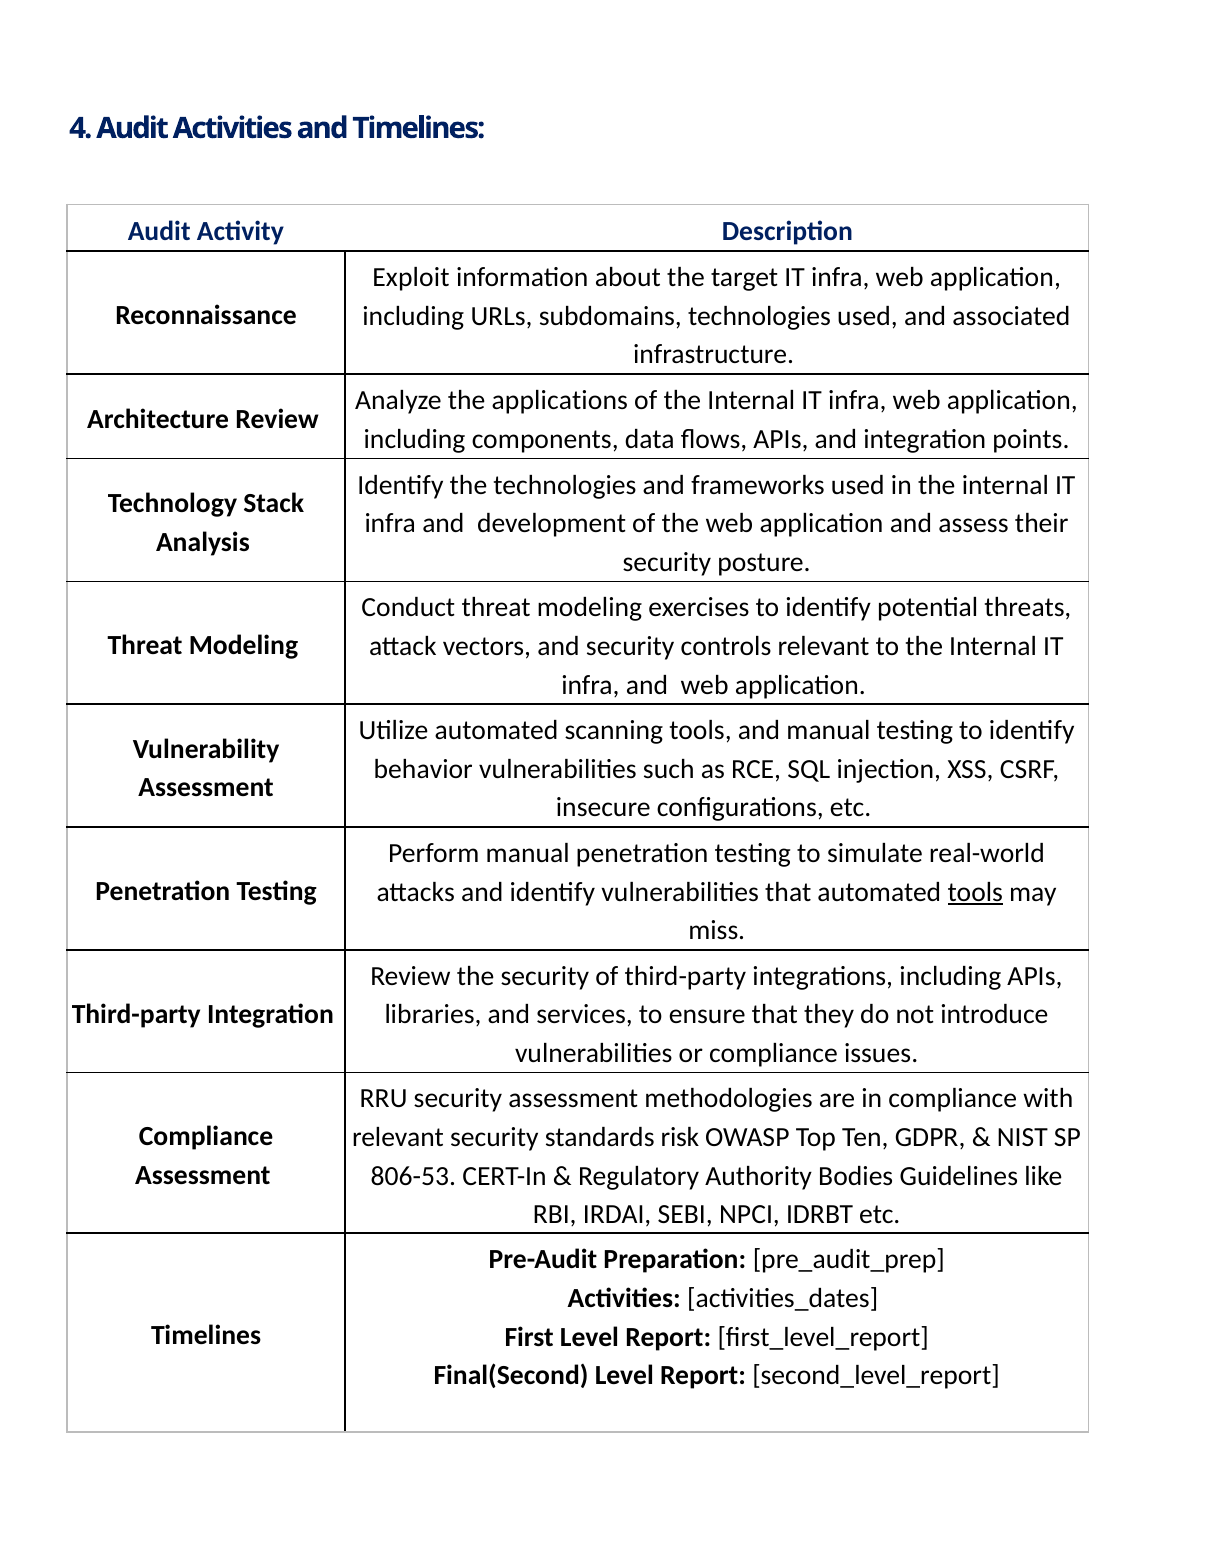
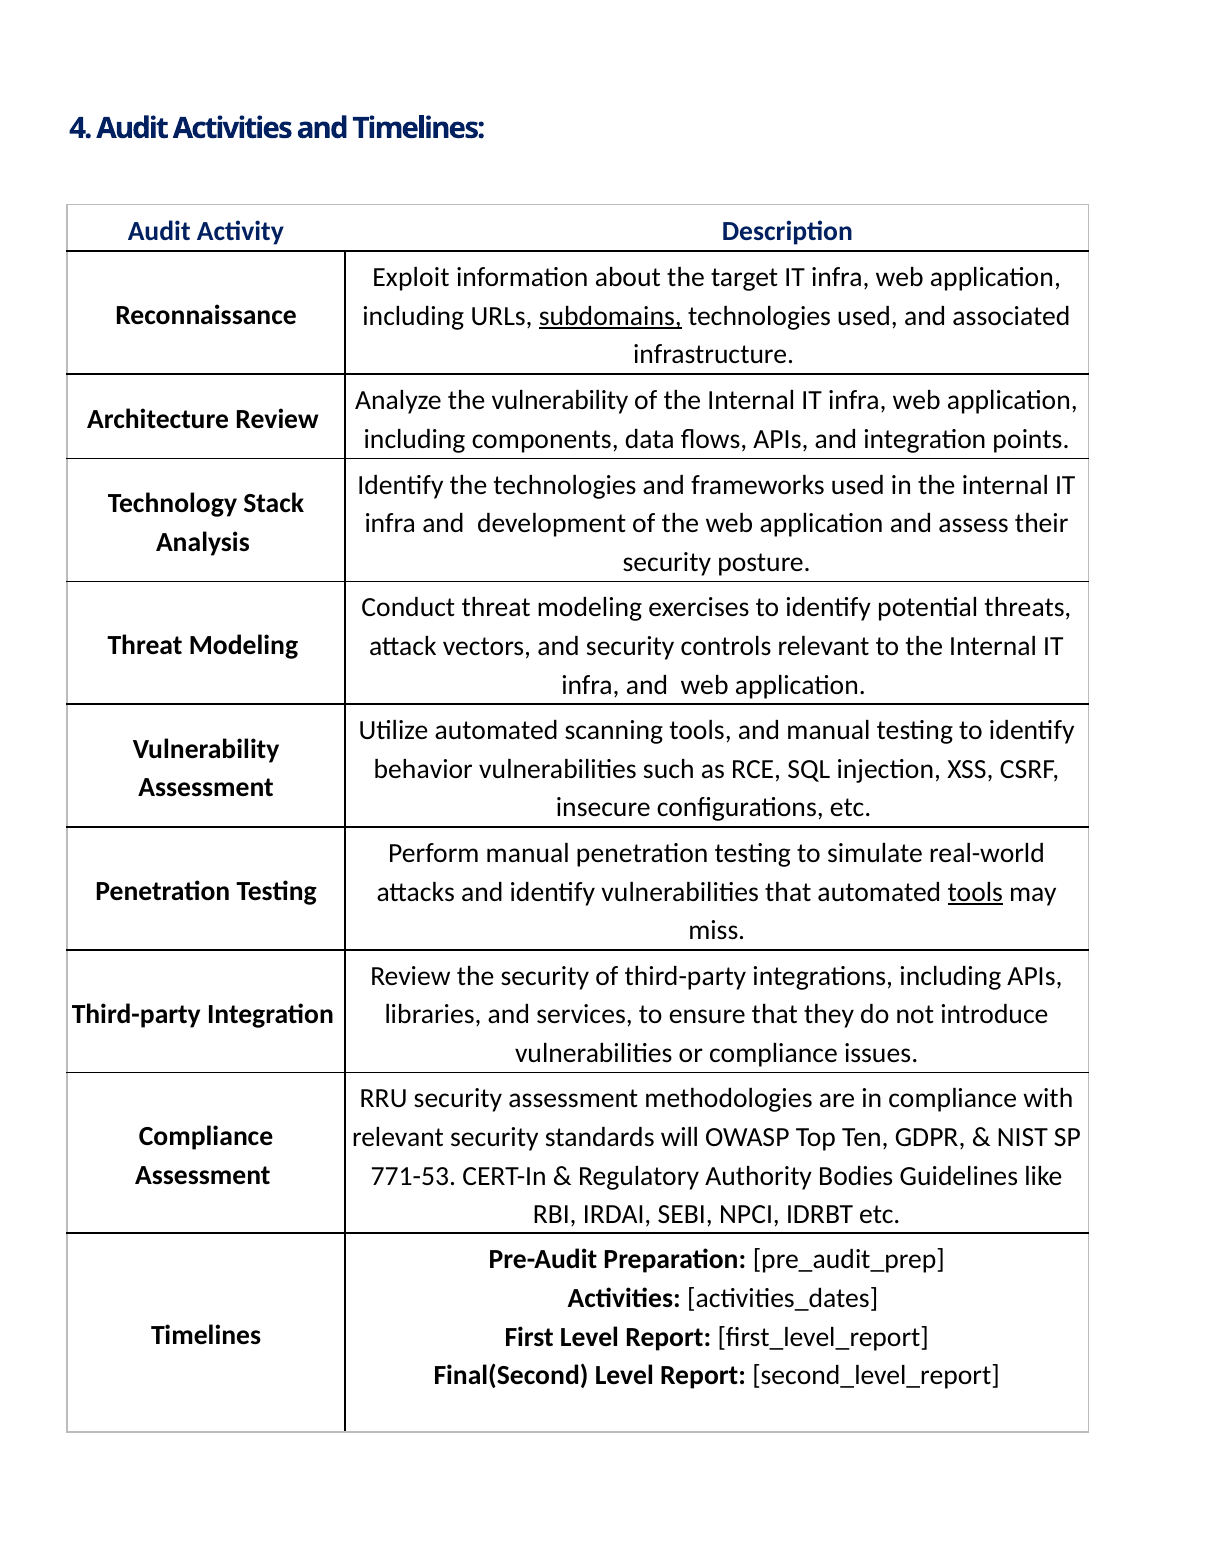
subdomains underline: none -> present (610, 316)
the applications: applications -> vulnerability (560, 400)
risk: risk -> will (680, 1138)
806-53: 806-53 -> 771-53 (413, 1176)
